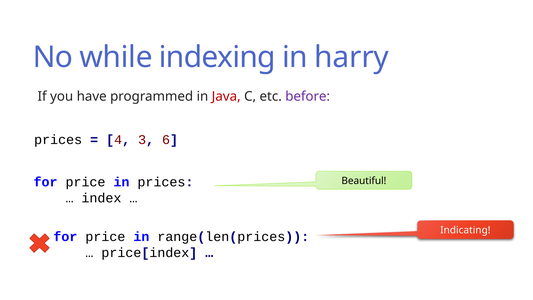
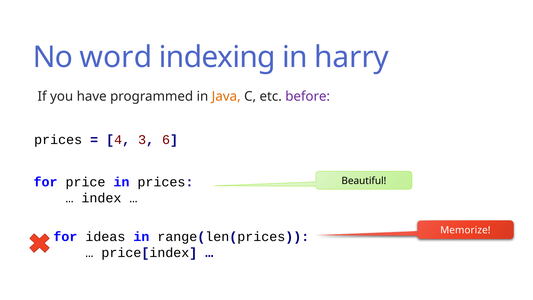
while: while -> word (116, 57)
Java colour: red -> orange (226, 96)
Indicating: Indicating -> Memorize (465, 230)
price: price -> ideas (105, 237)
